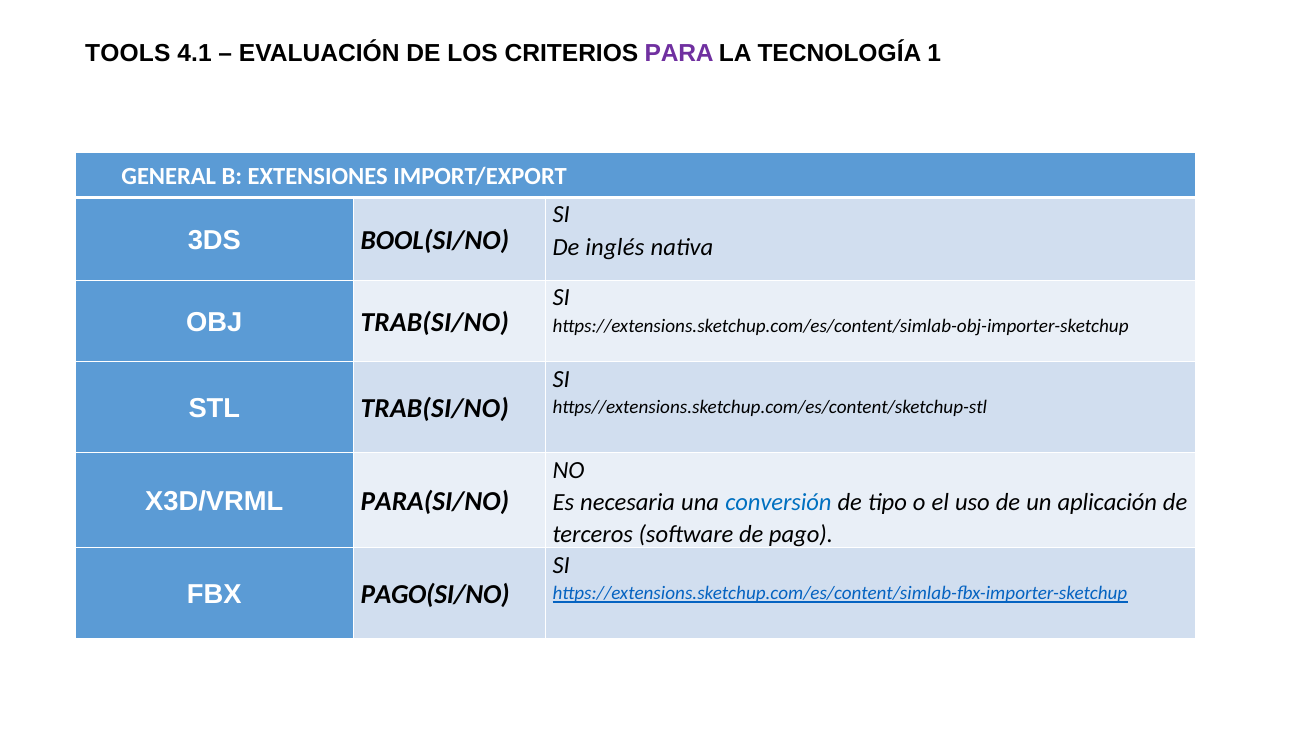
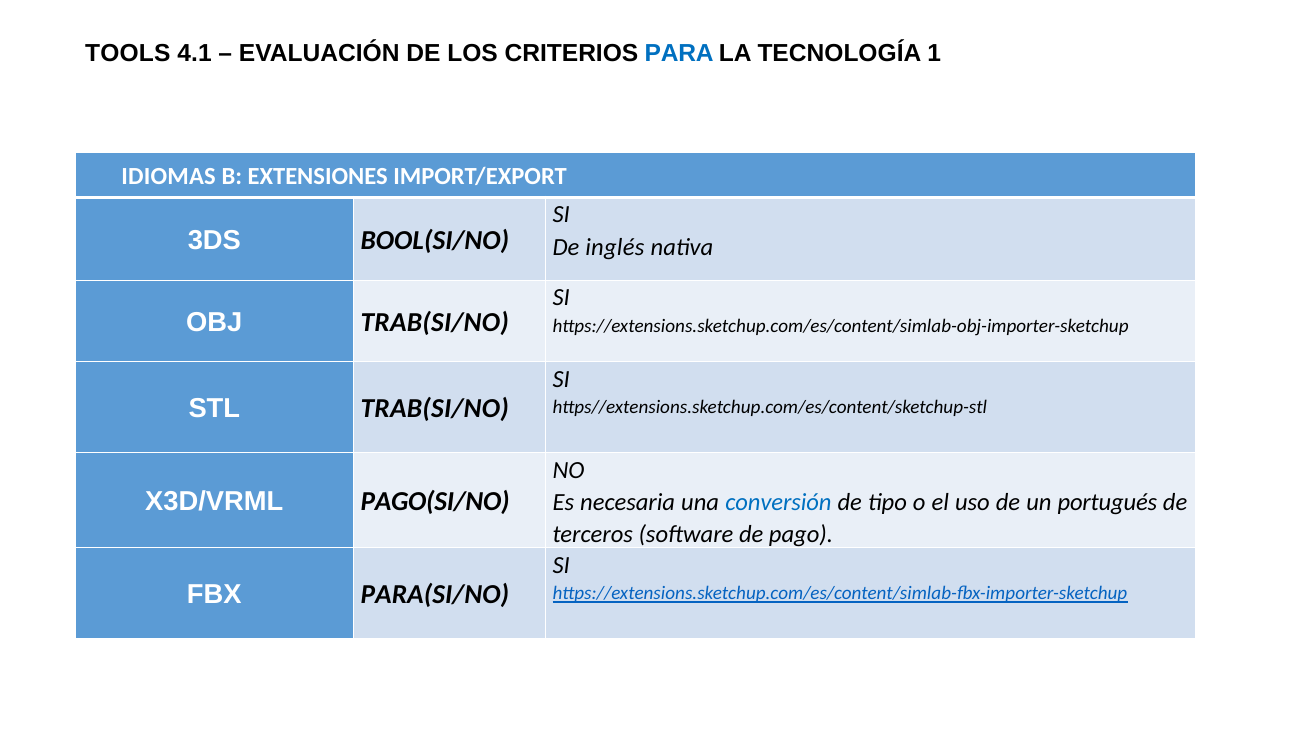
PARA colour: purple -> blue (679, 53)
GENERAL: GENERAL -> IDIOMAS (169, 176)
PARA(SI/NO: PARA(SI/NO -> PAGO(SI/NO (435, 501)
aplicación: aplicación -> portugués (1107, 502)
PAGO(SI/NO: PAGO(SI/NO -> PARA(SI/NO (435, 594)
